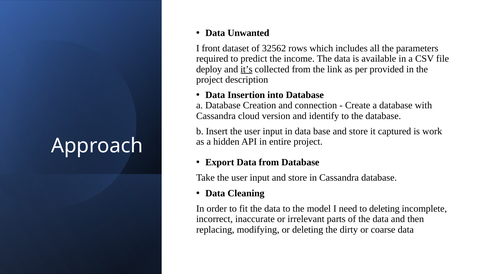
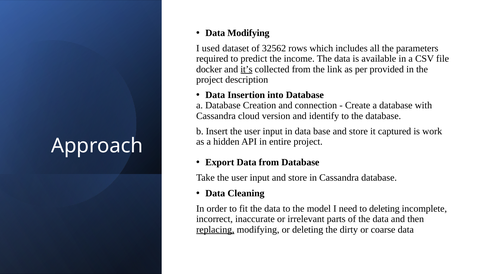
Data Unwanted: Unwanted -> Modifying (248, 33)
front: front -> used (211, 48)
deploy: deploy -> docker (209, 69)
replacing underline: none -> present (215, 230)
